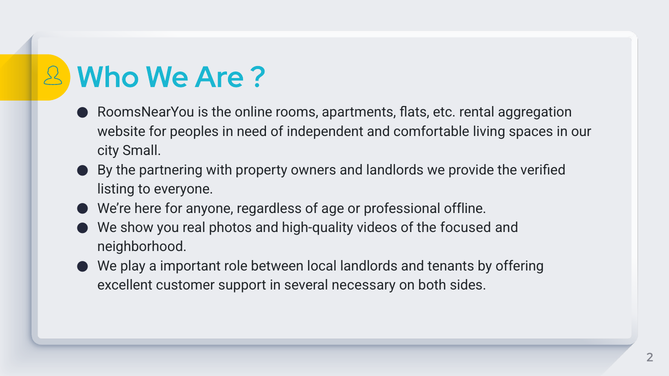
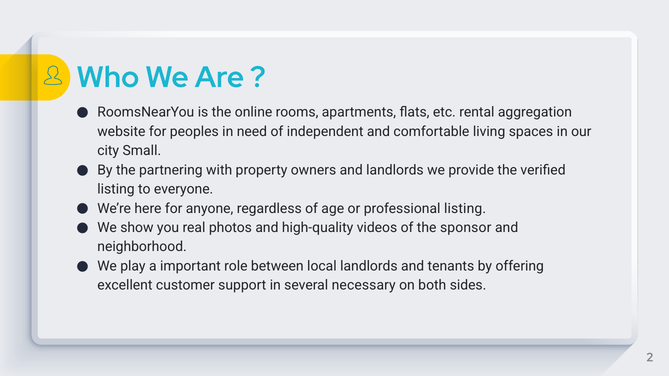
professional offline: offline -> listing (465, 209)
focused: focused -> sponsor (466, 228)
